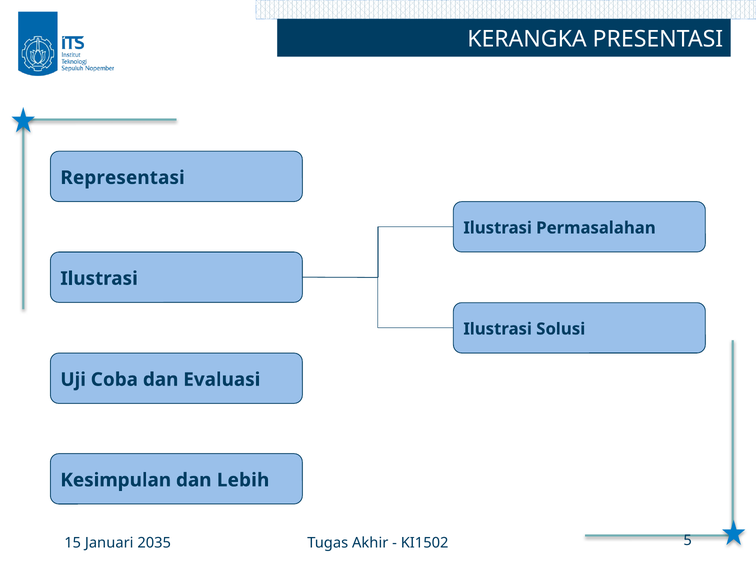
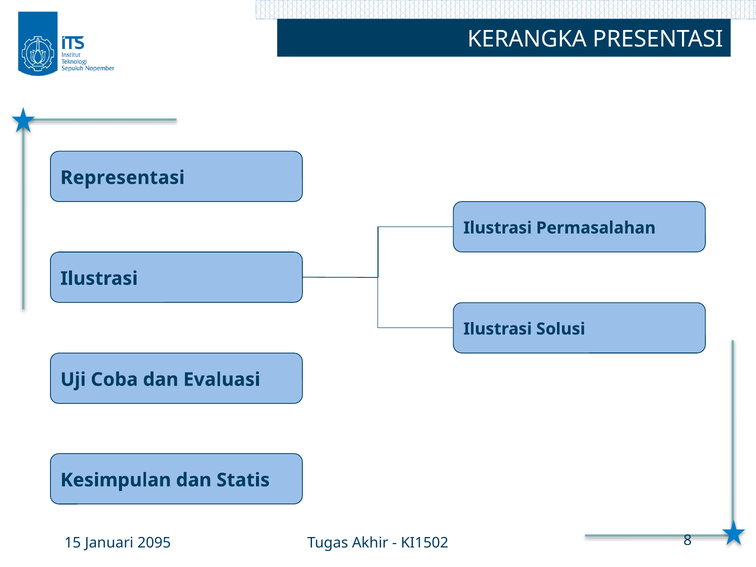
Lebih: Lebih -> Statis (243, 480)
2035: 2035 -> 2095 (154, 543)
5: 5 -> 8 (688, 540)
